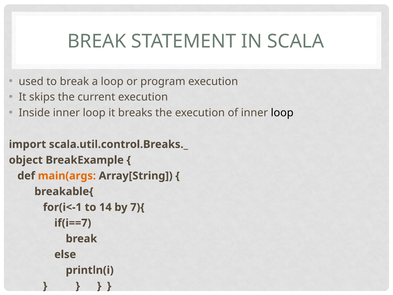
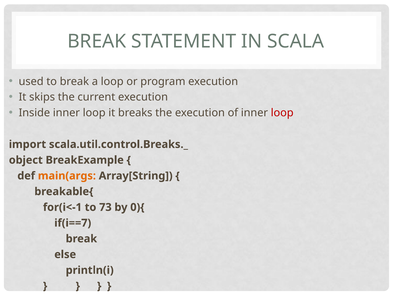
loop colour: black -> red (282, 113)
14: 14 -> 73 (105, 207)
7){: 7){ -> 0){ (137, 207)
